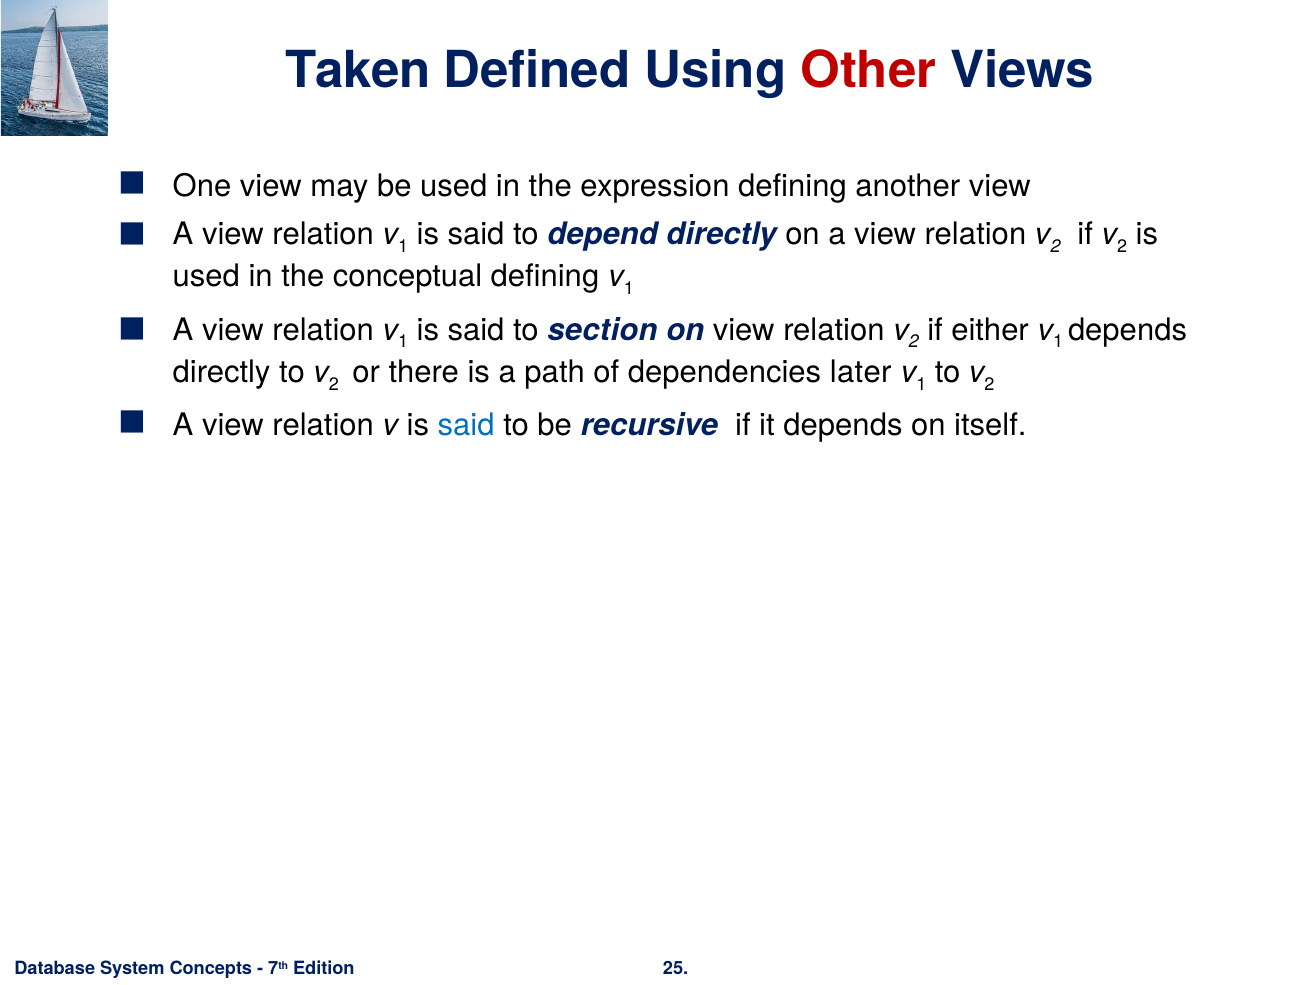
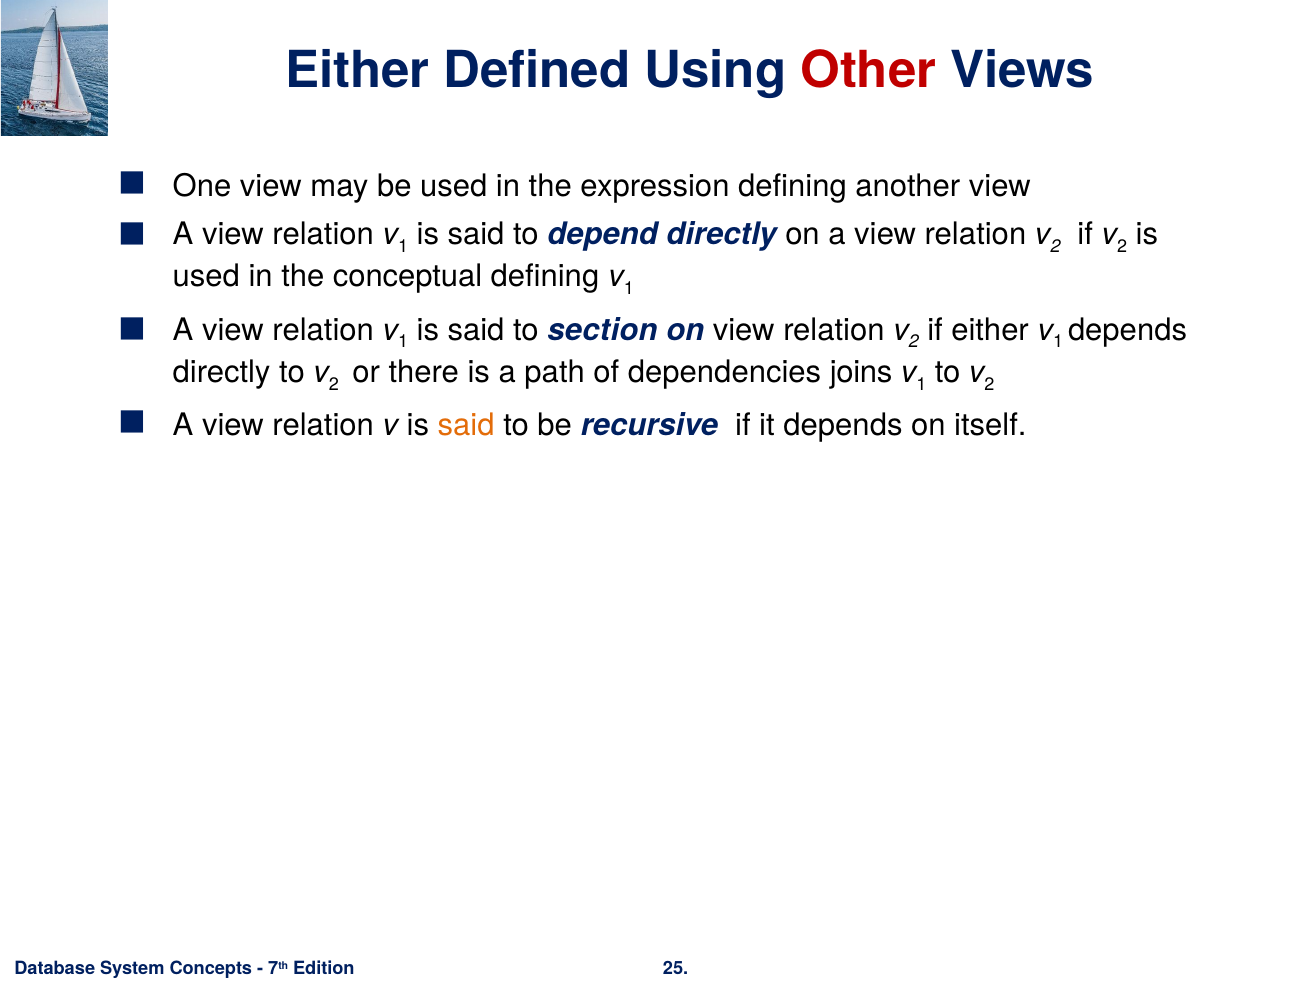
Taken: Taken -> Either (358, 71)
later: later -> joins (861, 372)
said colour: blue -> orange (466, 425)
